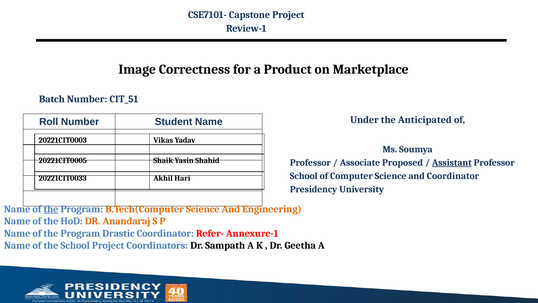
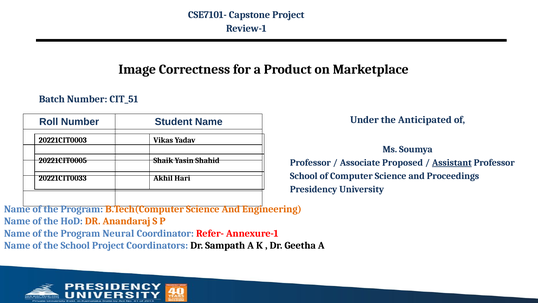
and Coordinator: Coordinator -> Proceedings (453, 176)
the underline: present -> none (51, 209)
Drastic: Drastic -> Neural (118, 233)
